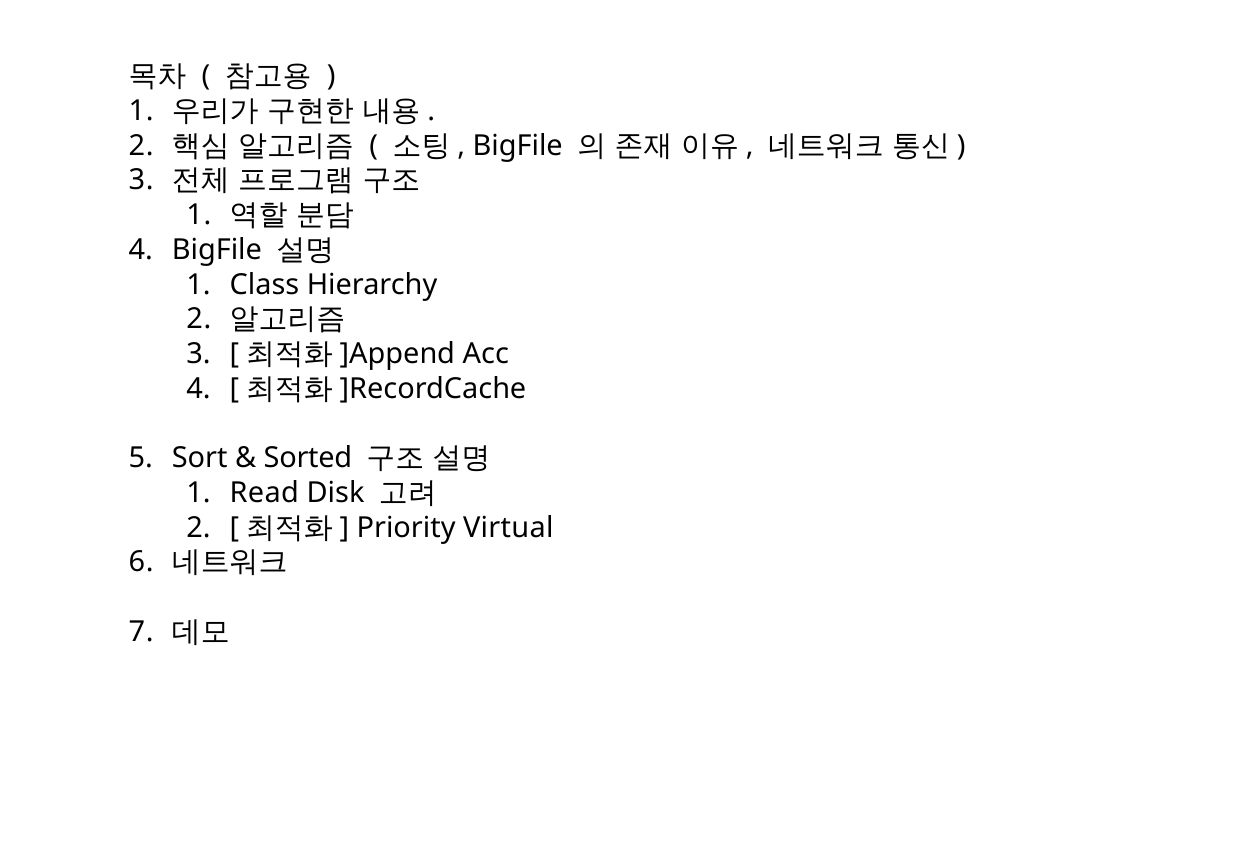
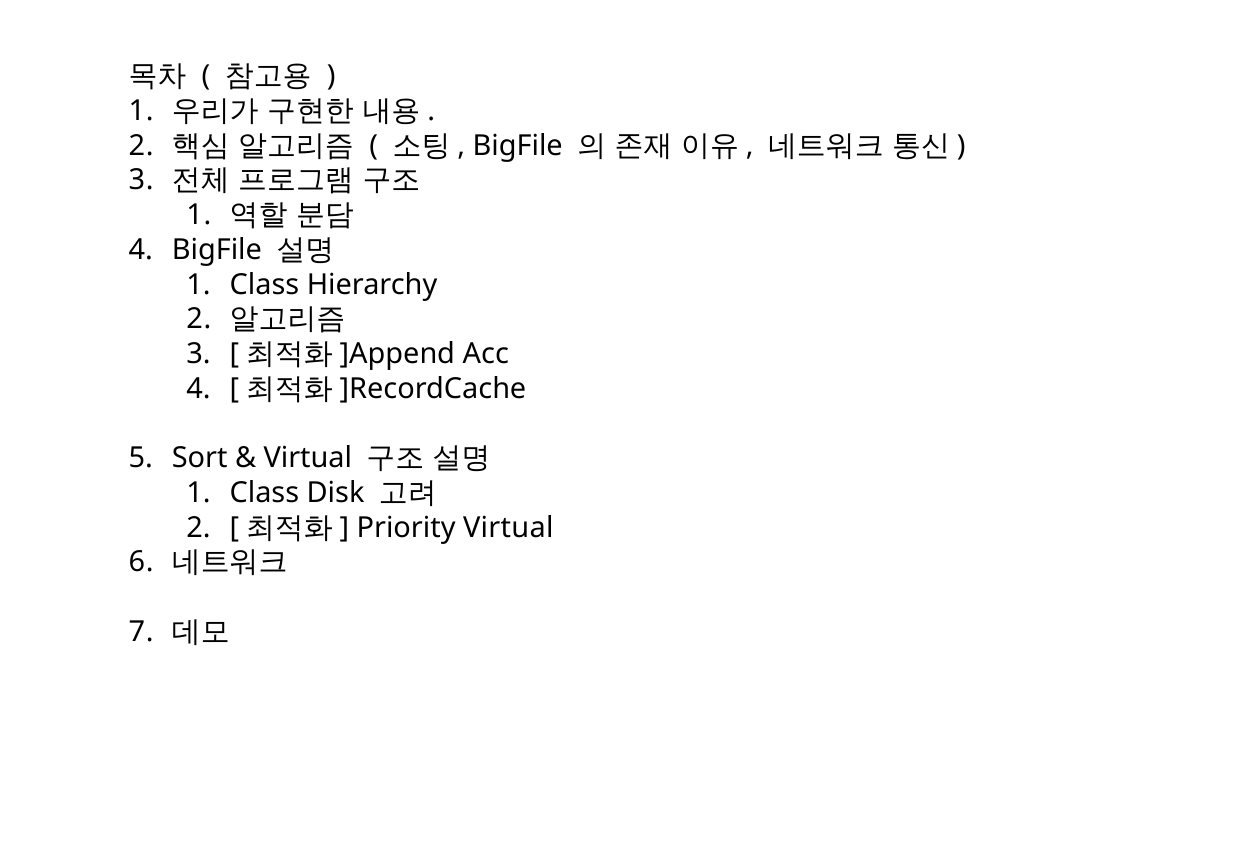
Sorted: Sorted -> Virtual (308, 458)
Read: Read -> Class (264, 493)
